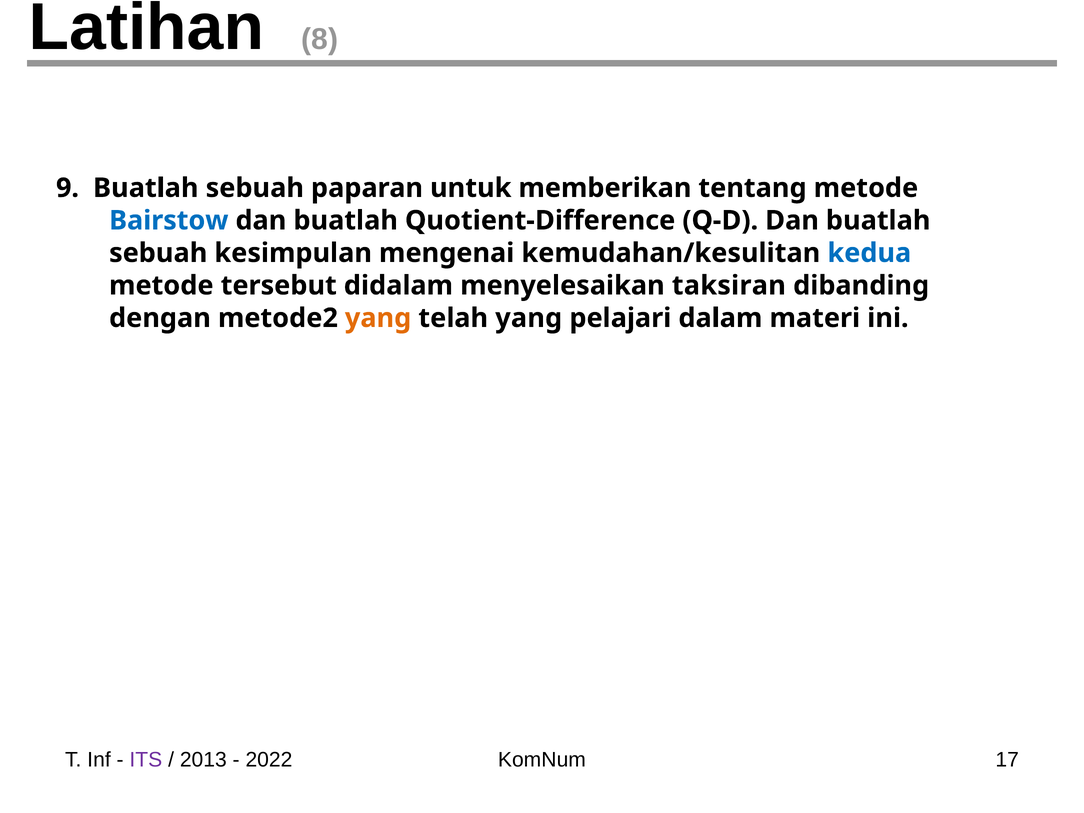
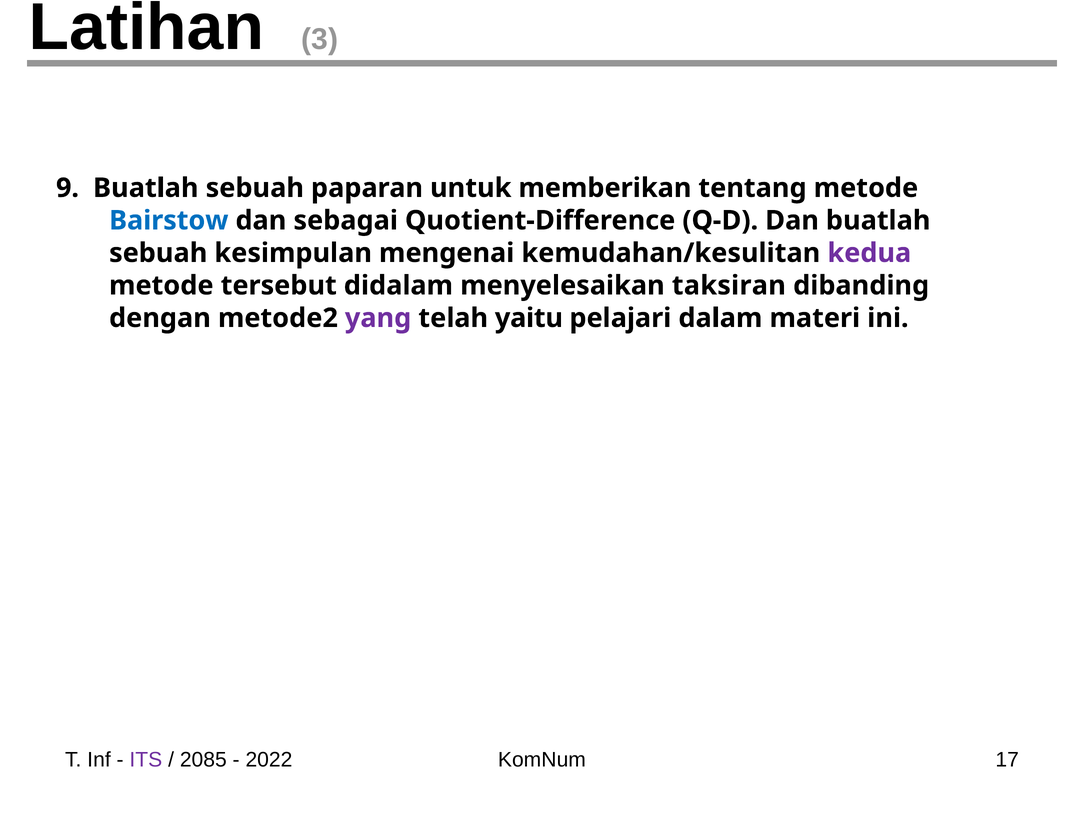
8: 8 -> 3 (320, 39)
buatlah: buatlah -> sebagai (346, 220)
kedua colour: blue -> purple (869, 253)
yang colour: orange -> purple (378, 318)
telah yang: yang -> yaitu (529, 318)
2013: 2013 -> 2085 (203, 760)
